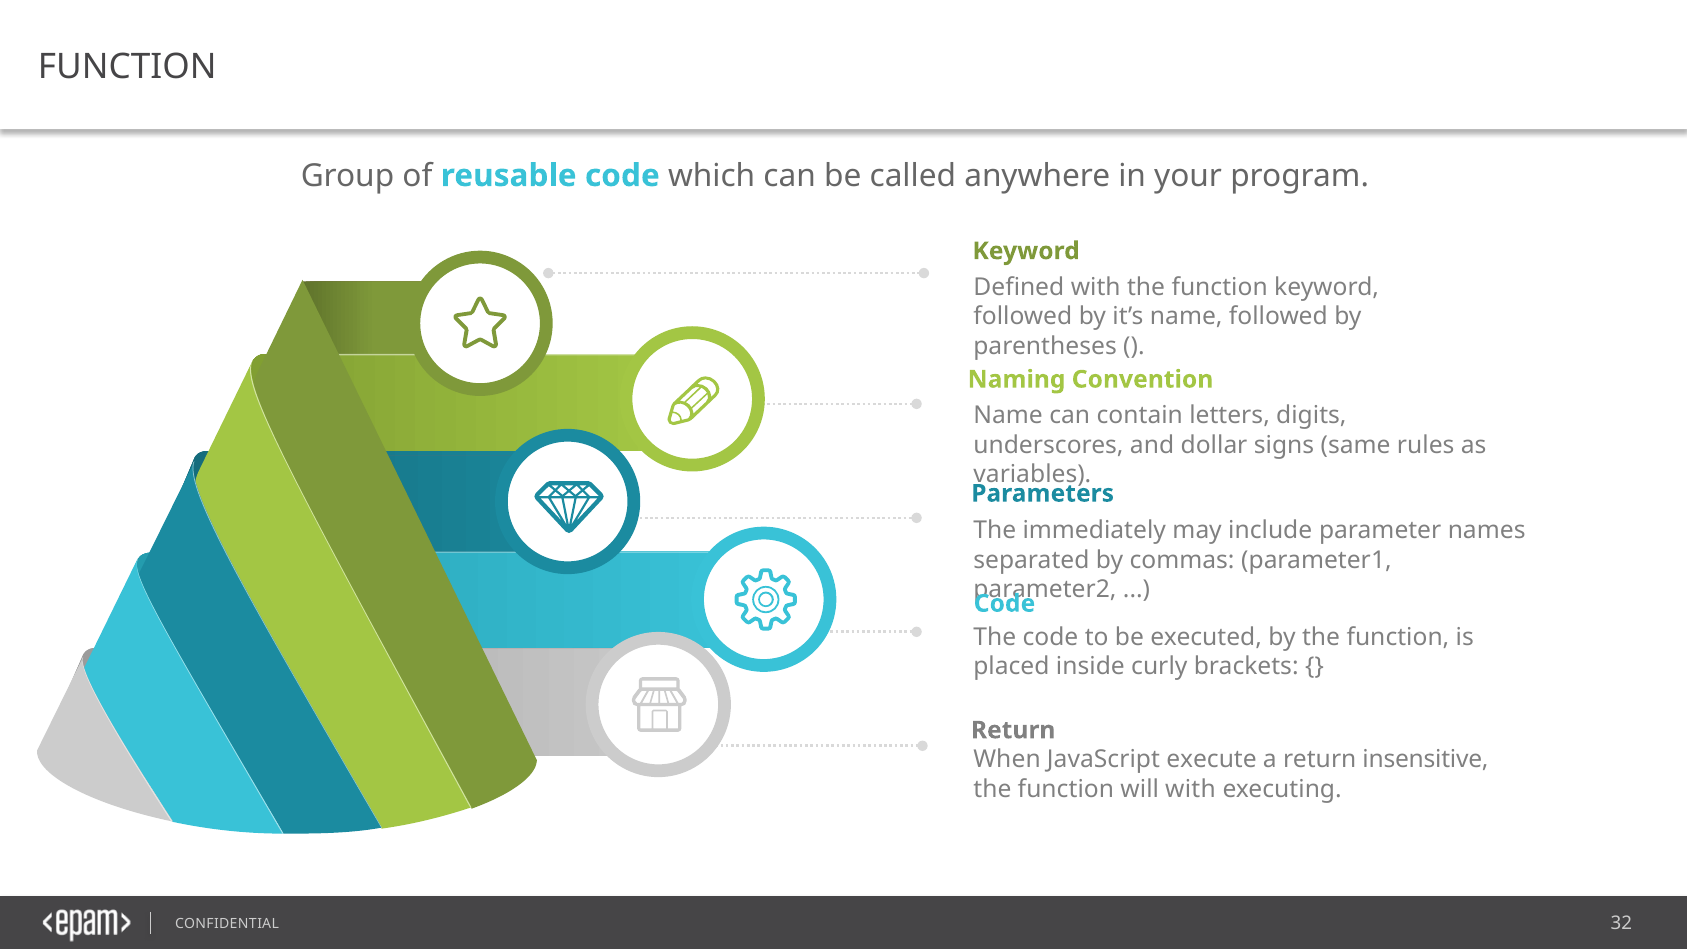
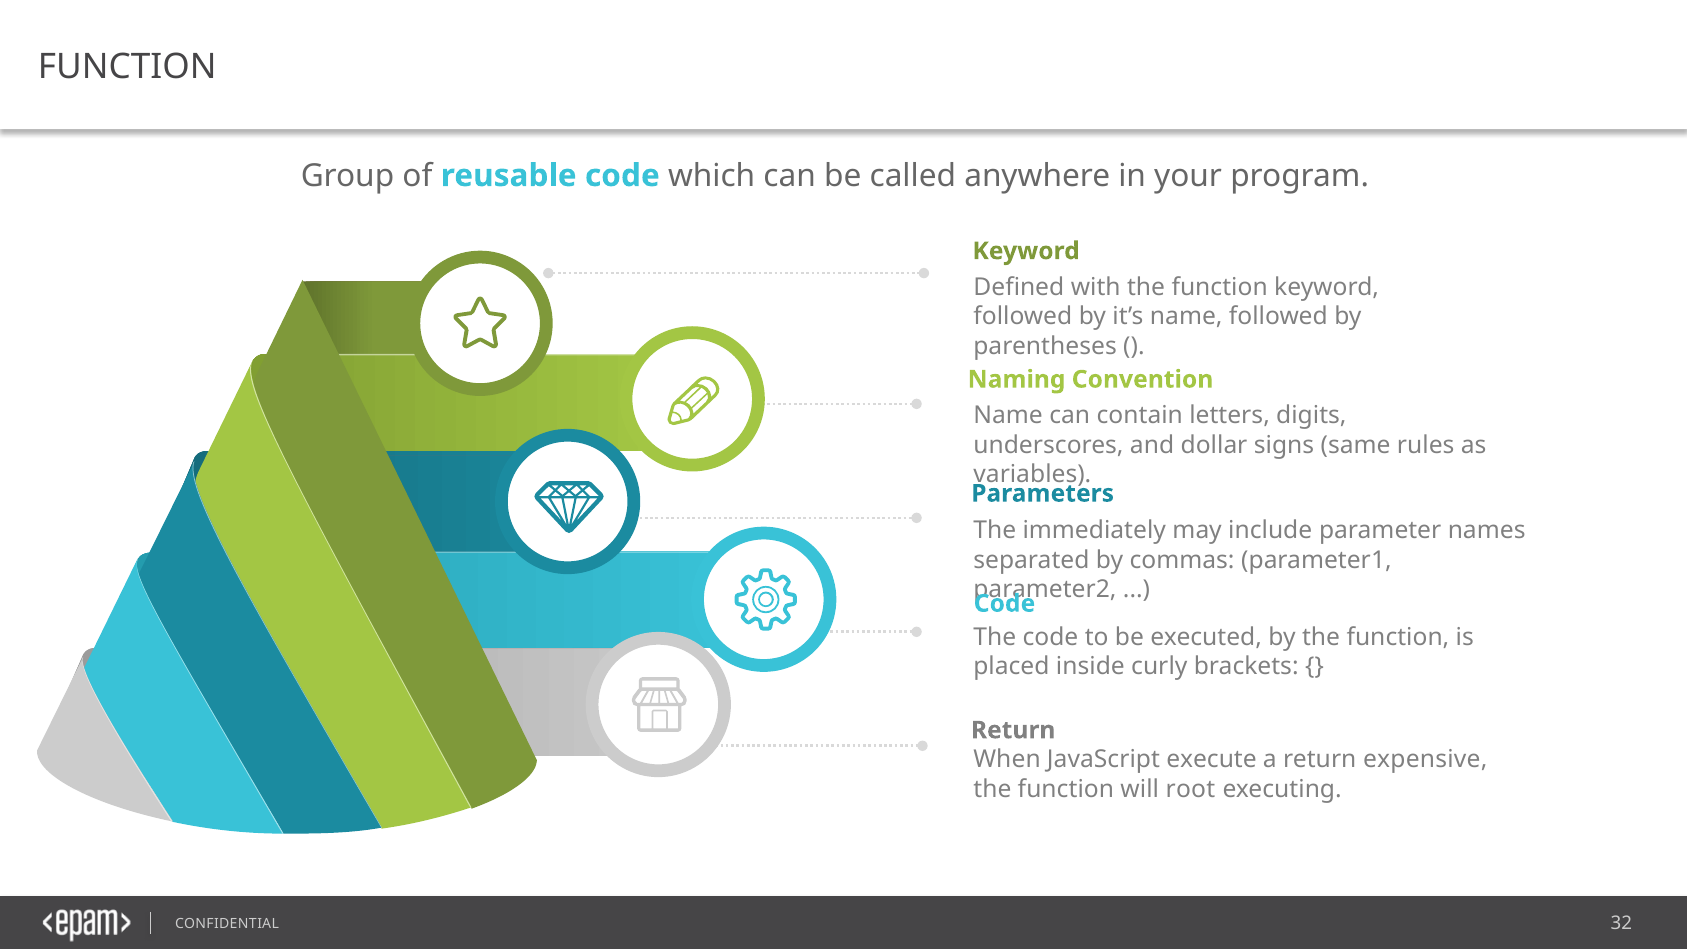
insensitive: insensitive -> expensive (1425, 760)
will with: with -> root (1190, 789)
